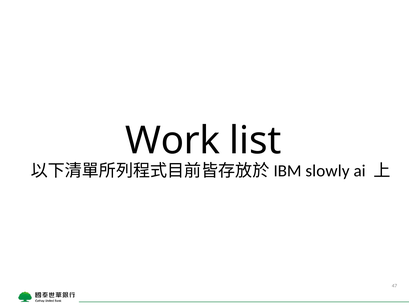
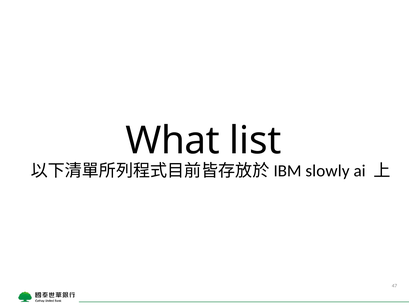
Work: Work -> What (173, 140)
